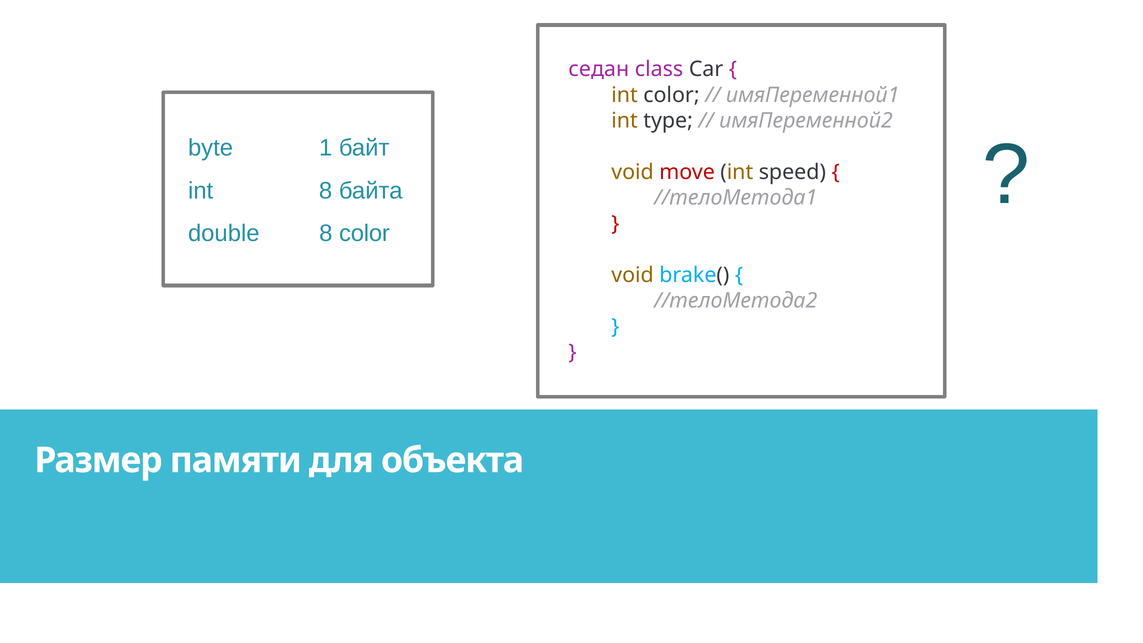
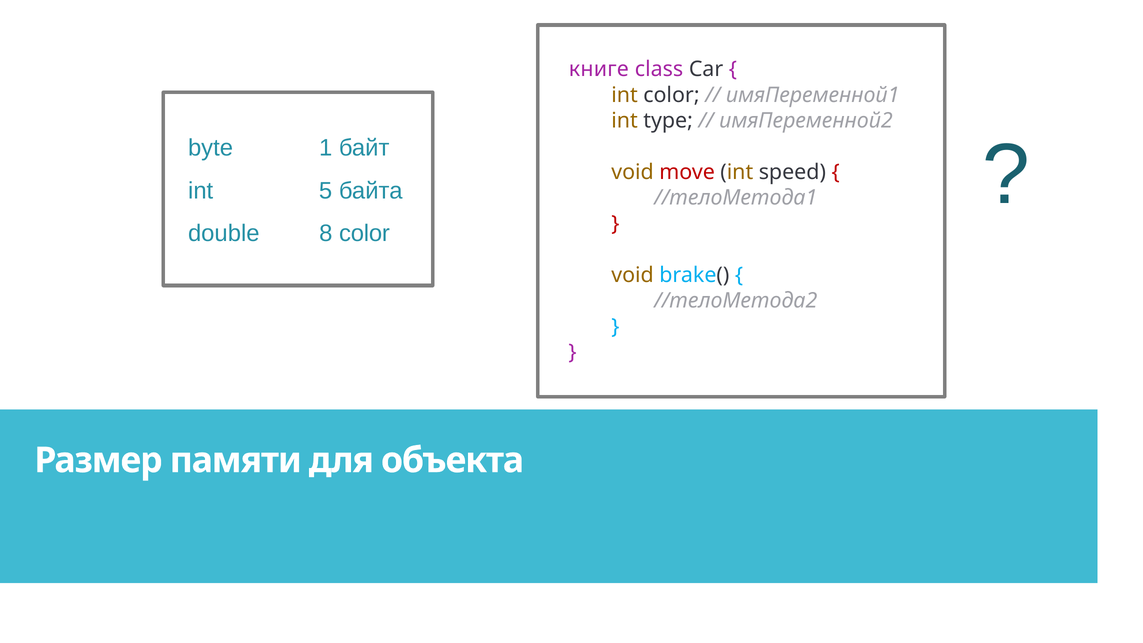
седан: седан -> книге (599, 69)
int 8: 8 -> 5 (326, 191)
